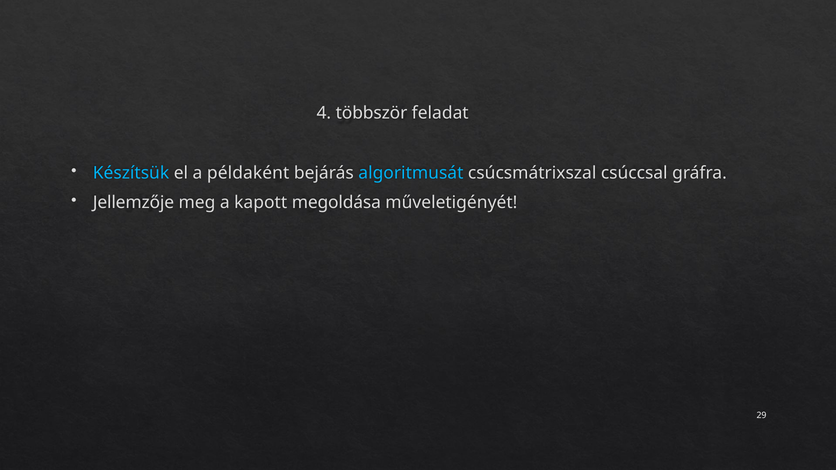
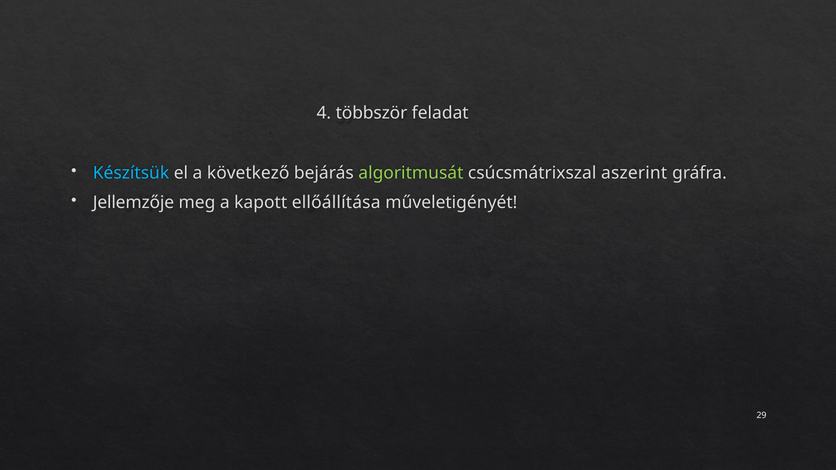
példaként: példaként -> következő (248, 173)
algoritmusát colour: light blue -> light green (411, 173)
csúccsal: csúccsal -> aszerint (634, 173)
megoldása: megoldása -> ellőállítása (336, 203)
